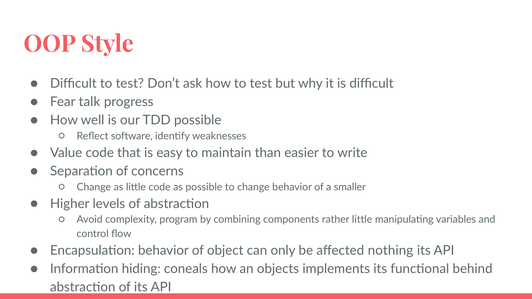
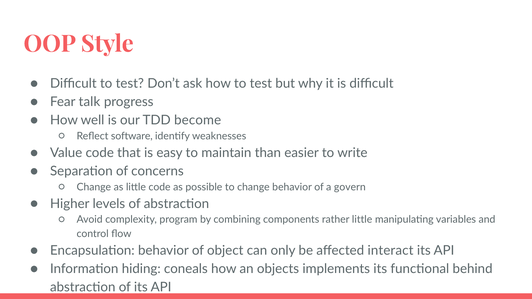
TDD possible: possible -> become (198, 120)
smaller: smaller -> govern (350, 187)
nothing: nothing -> interact (391, 251)
